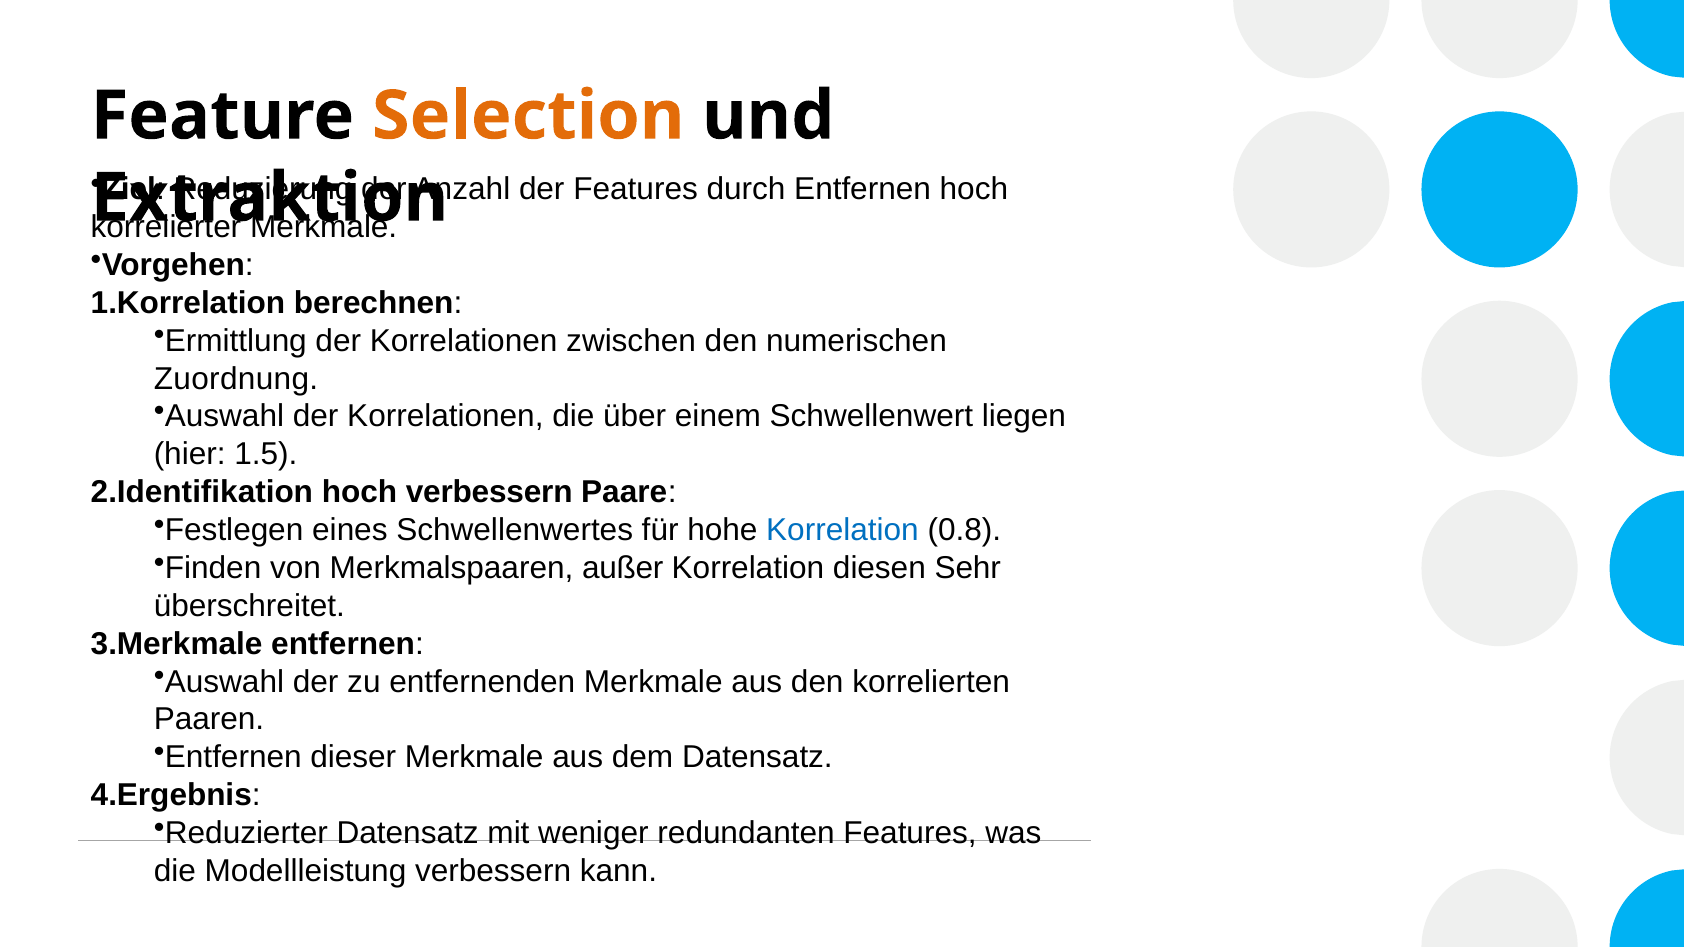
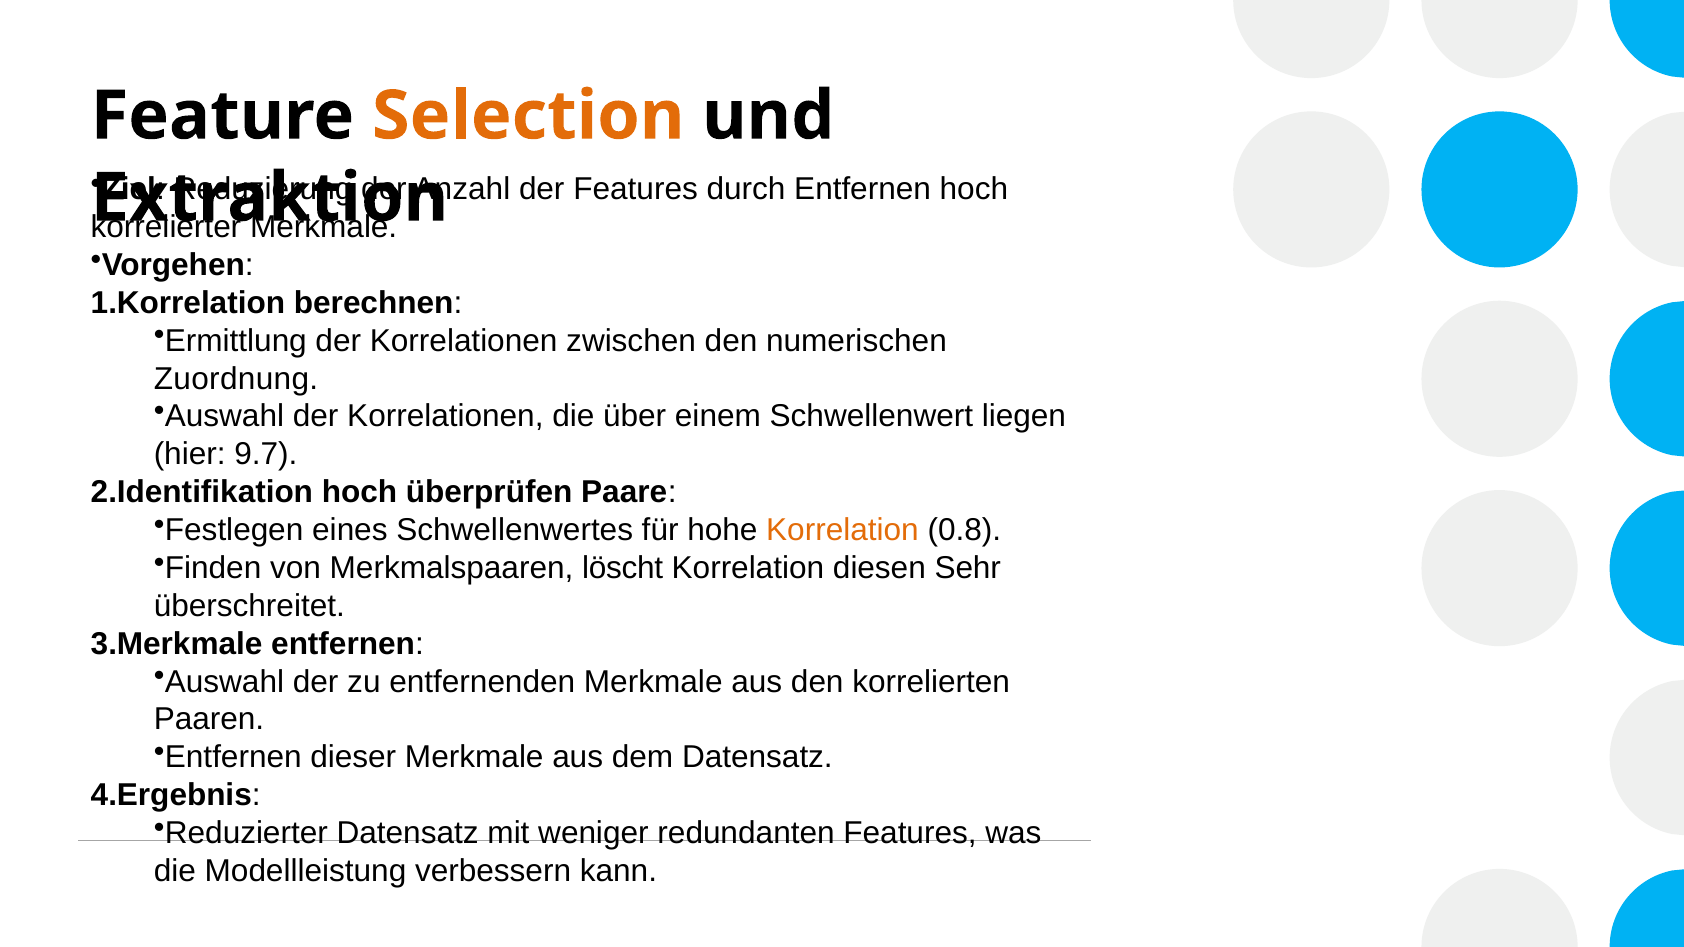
1.5: 1.5 -> 9.7 (266, 454)
hoch verbessern: verbessern -> überprüfen (489, 492)
Korrelation colour: blue -> orange (842, 530)
außer: außer -> löscht (623, 568)
